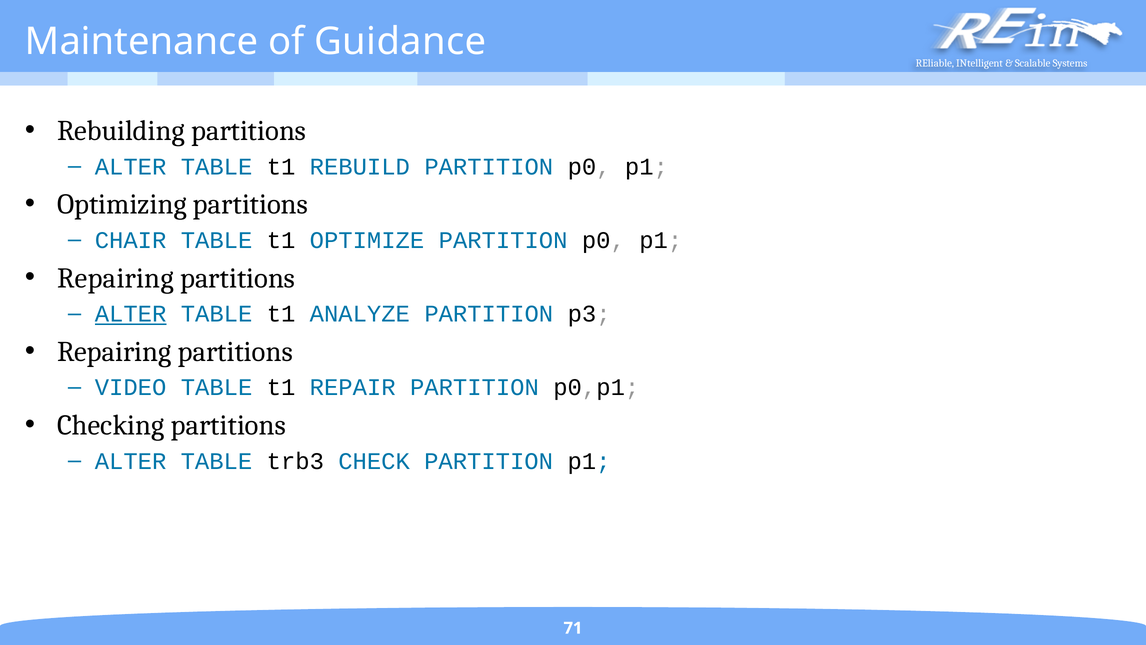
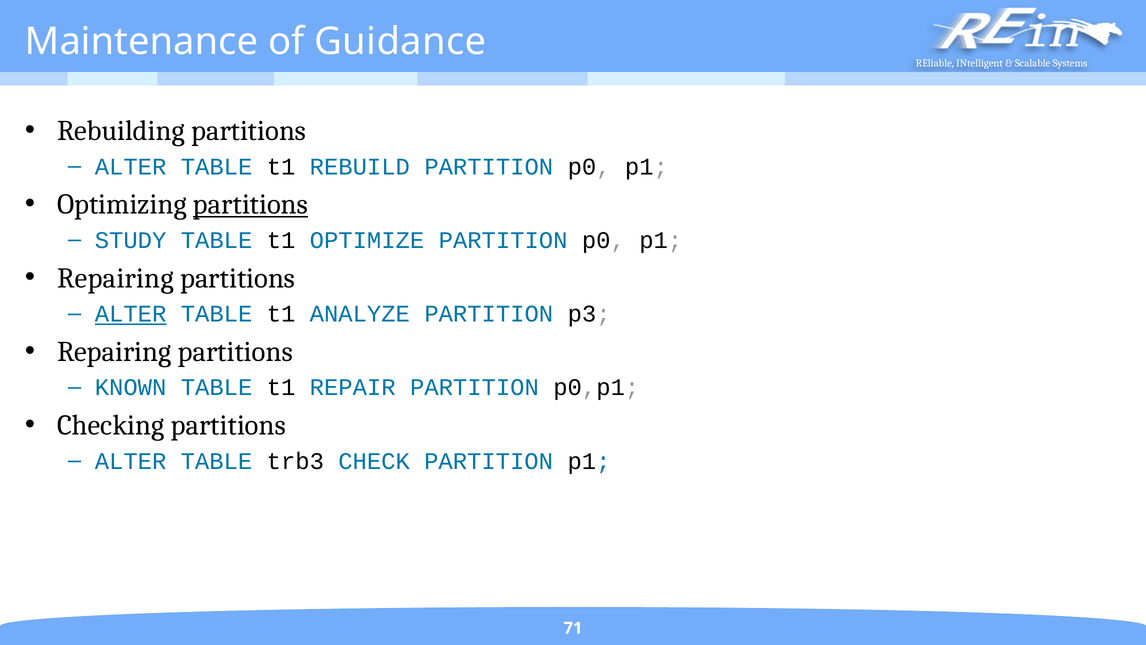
partitions underline: none -> present (251, 204)
CHAIR: CHAIR -> STUDY (131, 240)
VIDEO: VIDEO -> KNOWN (131, 387)
